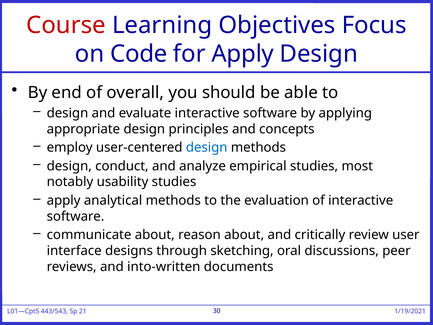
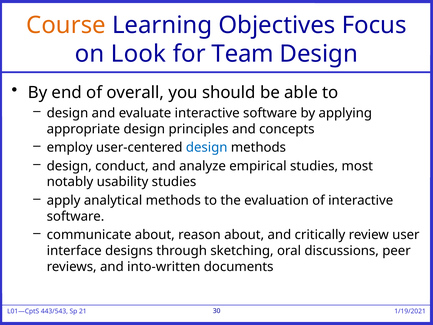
Course colour: red -> orange (66, 25)
Code: Code -> Look (139, 54)
for Apply: Apply -> Team (243, 54)
